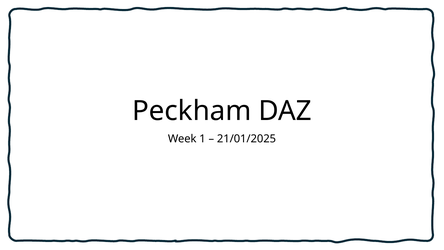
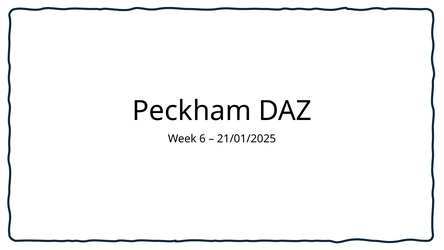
1: 1 -> 6 (203, 139)
